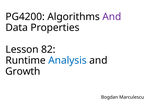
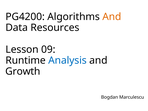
And colour: purple -> orange (112, 17)
Properties: Properties -> Resources (55, 28)
82: 82 -> 09 (48, 49)
